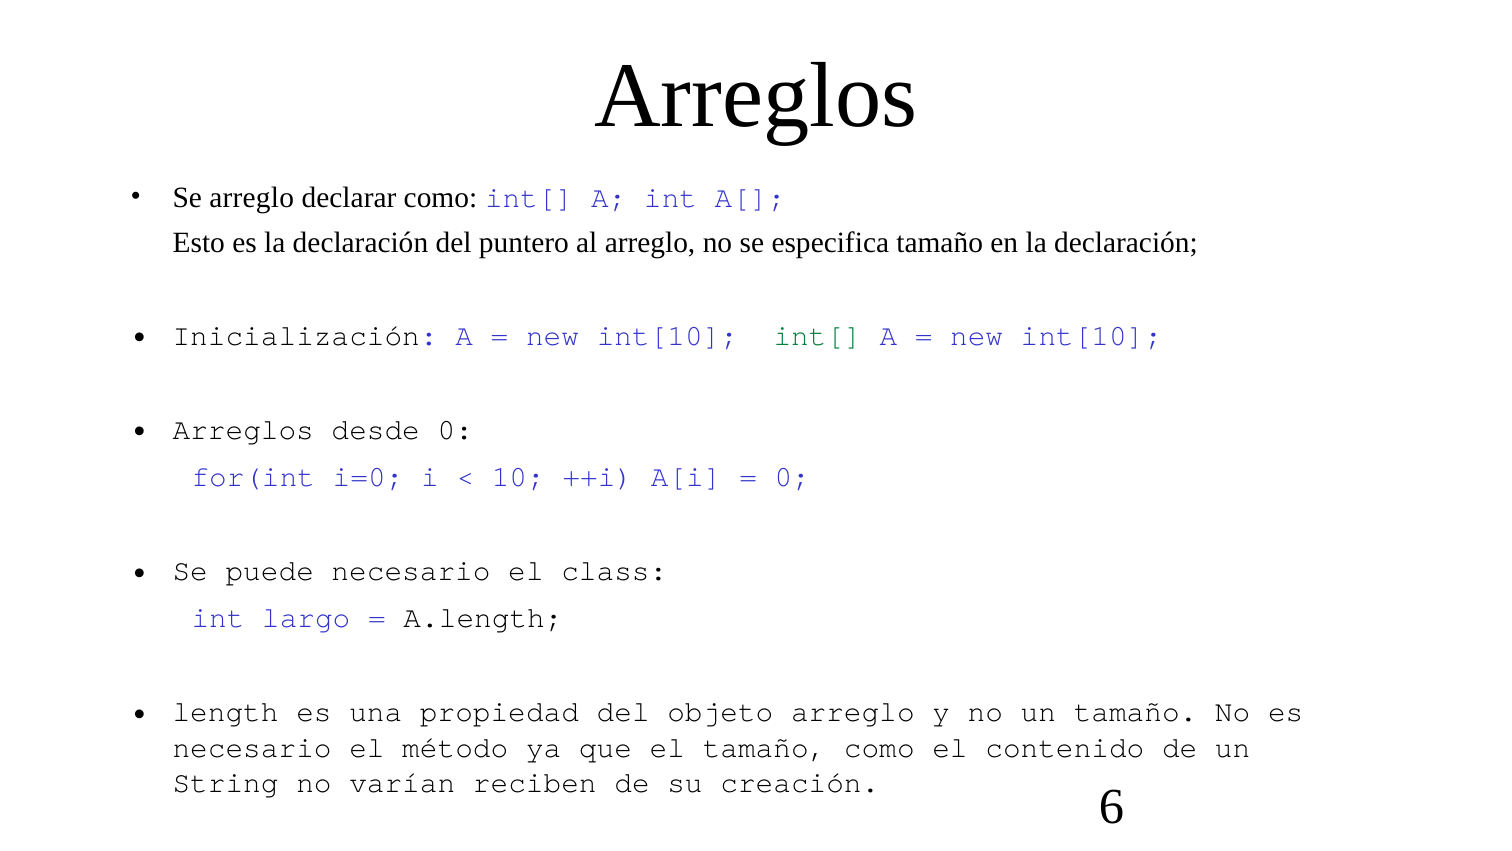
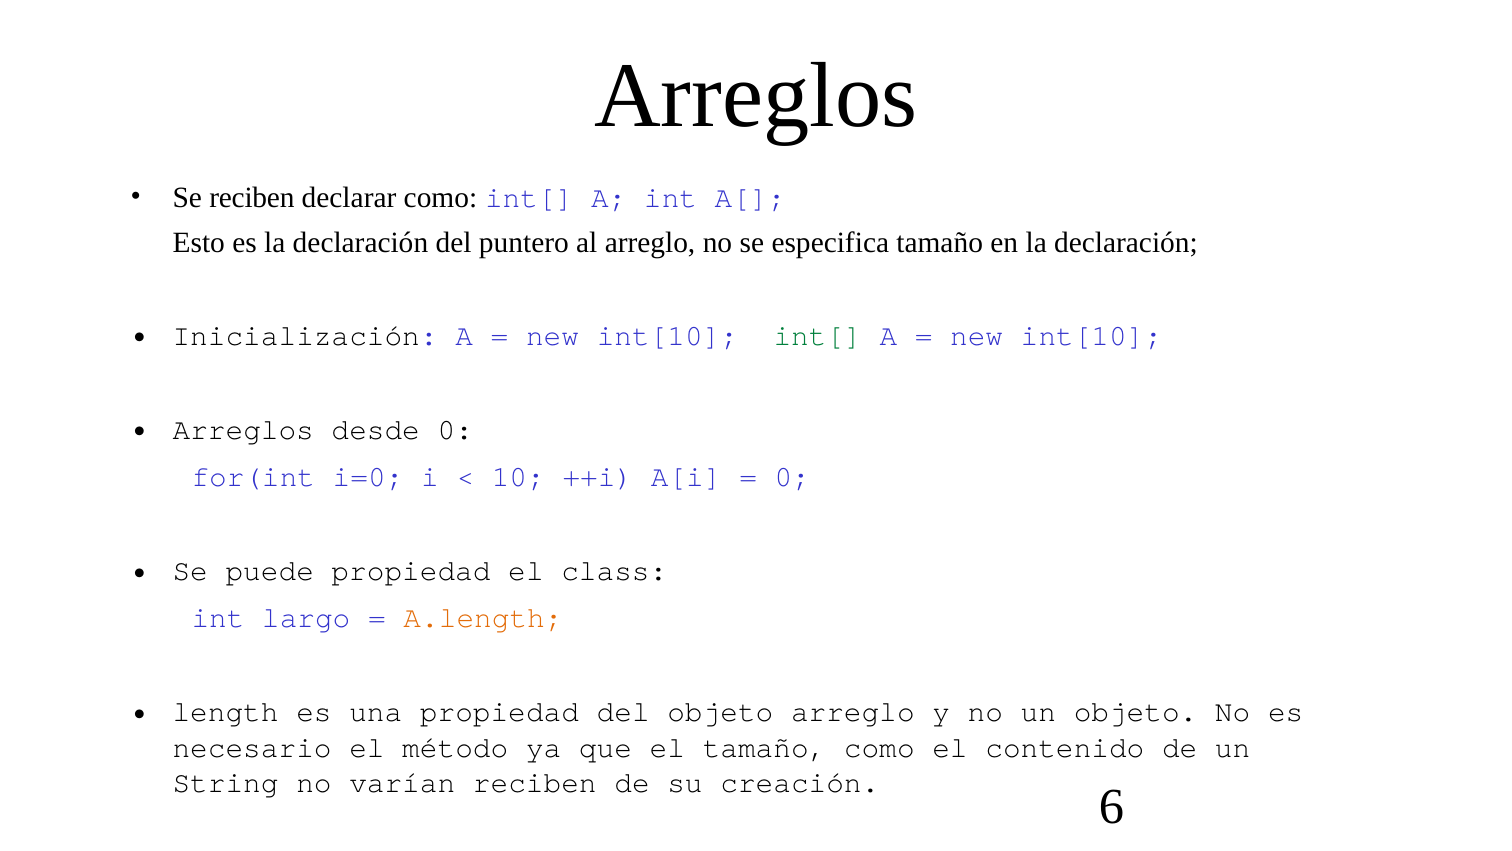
Se arreglo: arreglo -> reciben (252, 197)
puede necesario: necesario -> propiedad (411, 571)
A.length colour: black -> orange (483, 618)
un tamaño: tamaño -> objeto (1136, 712)
